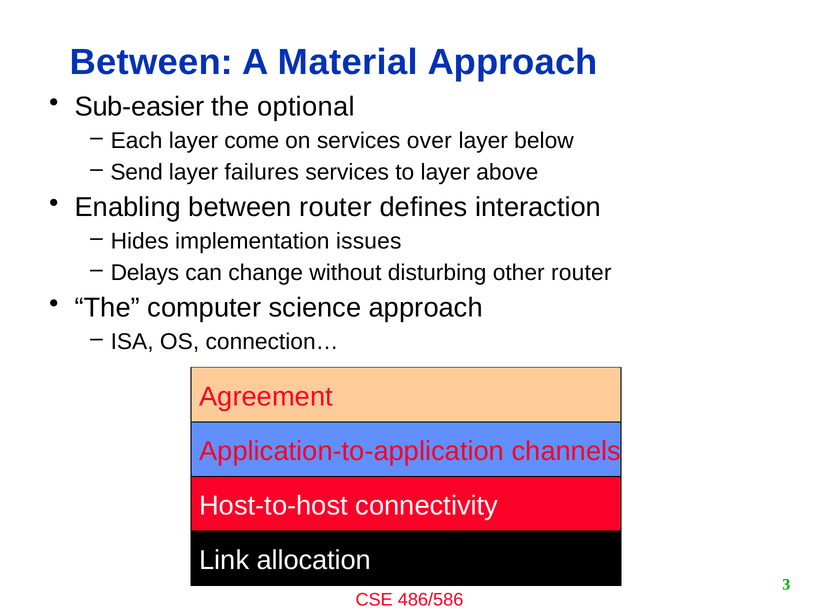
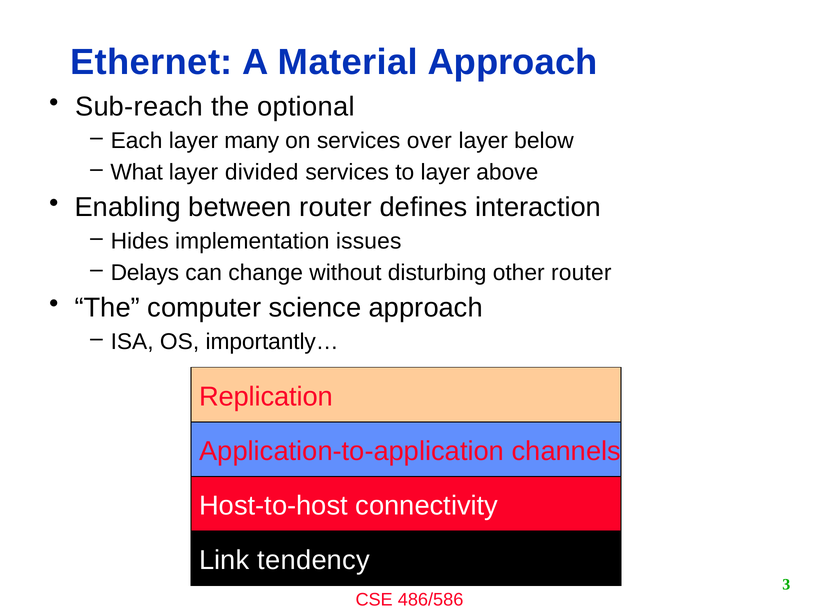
Between: Between -> Ethernet (151, 62)
Sub-easier: Sub-easier -> Sub-reach (139, 107)
come: come -> many (252, 141)
Send: Send -> What (137, 172)
failures: failures -> divided (262, 172)
connection…: connection… -> importantly… (272, 342)
Agreement: Agreement -> Replication (266, 397)
allocation: allocation -> tendency (314, 560)
